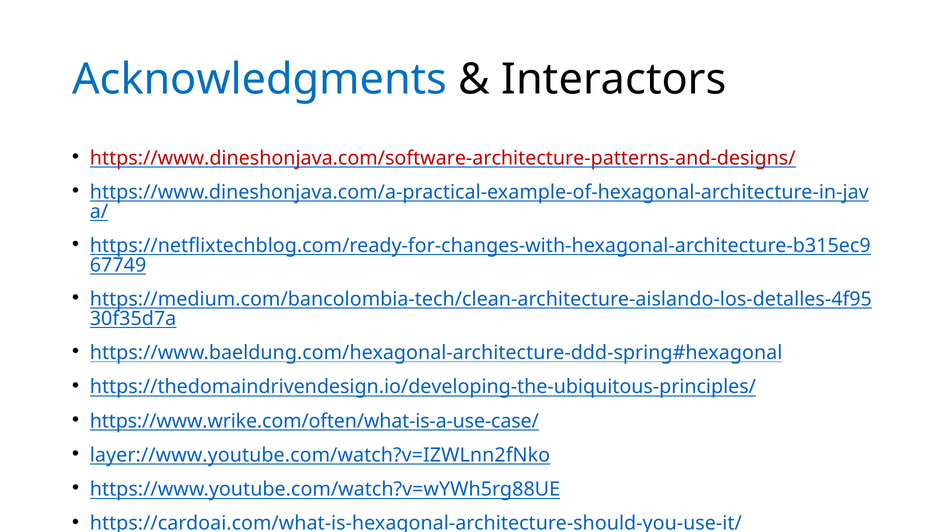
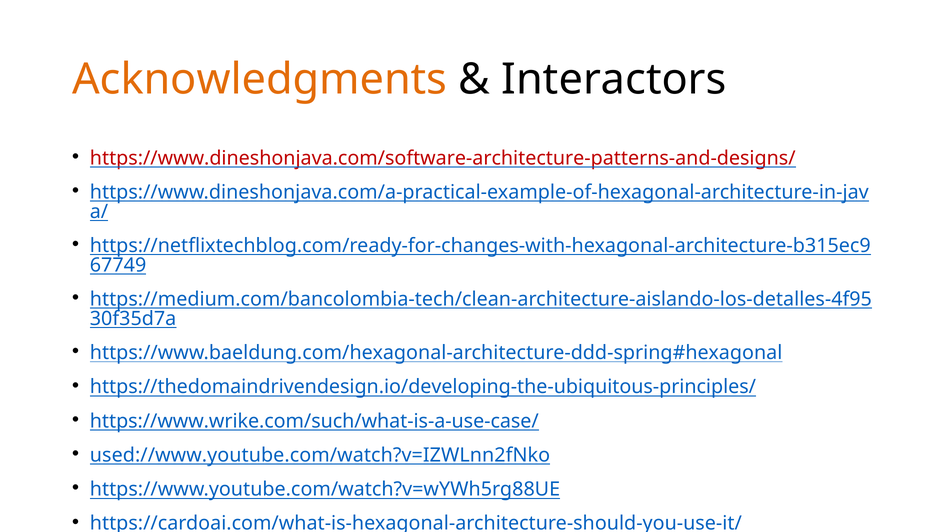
Acknowledgments colour: blue -> orange (260, 79)
https://www.wrike.com/often/what-is-a-use-case/: https://www.wrike.com/often/what-is-a-use-case/ -> https://www.wrike.com/such/what-is-a-use-case/ (314, 421)
layer://www.youtube.com/watch?v=IZWLnn2fNko: layer://www.youtube.com/watch?v=IZWLnn2fNko -> used://www.youtube.com/watch?v=IZWLnn2fNko (320, 455)
